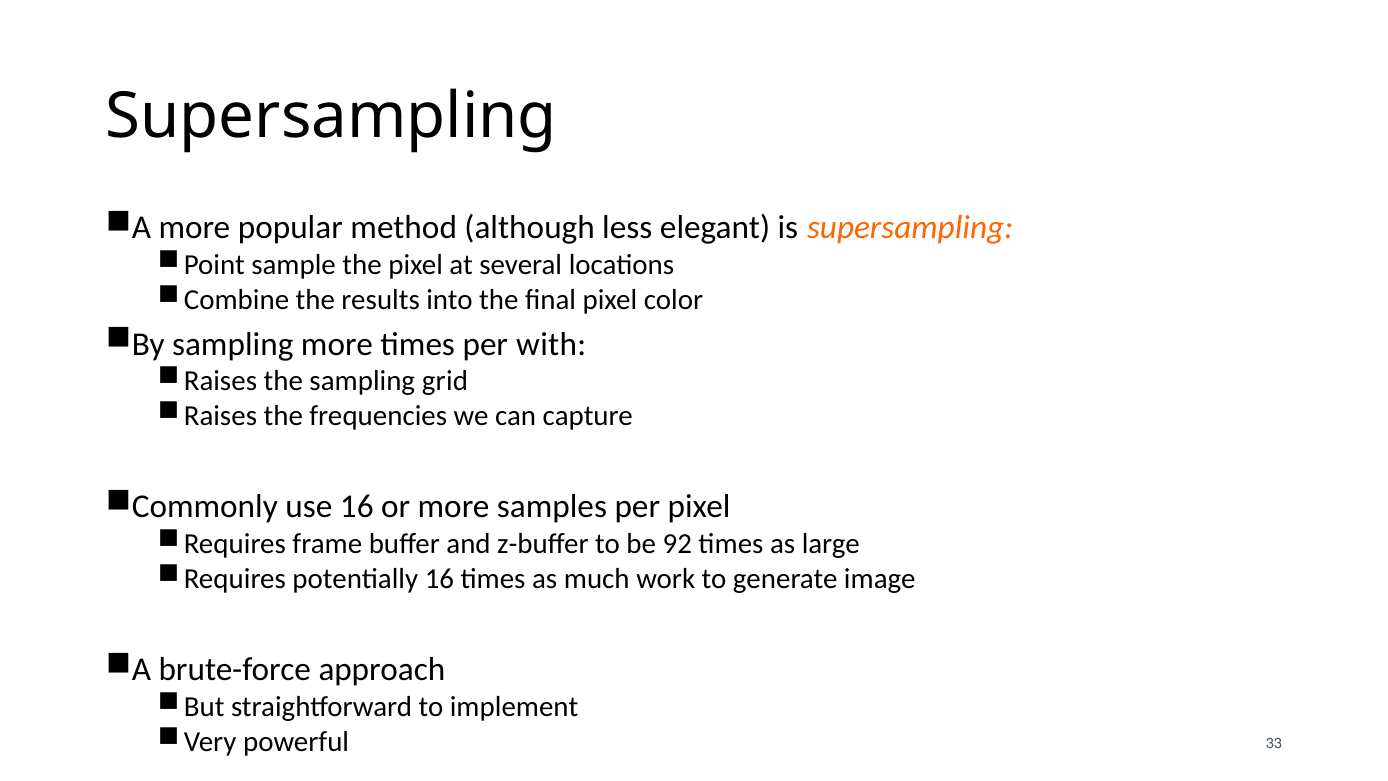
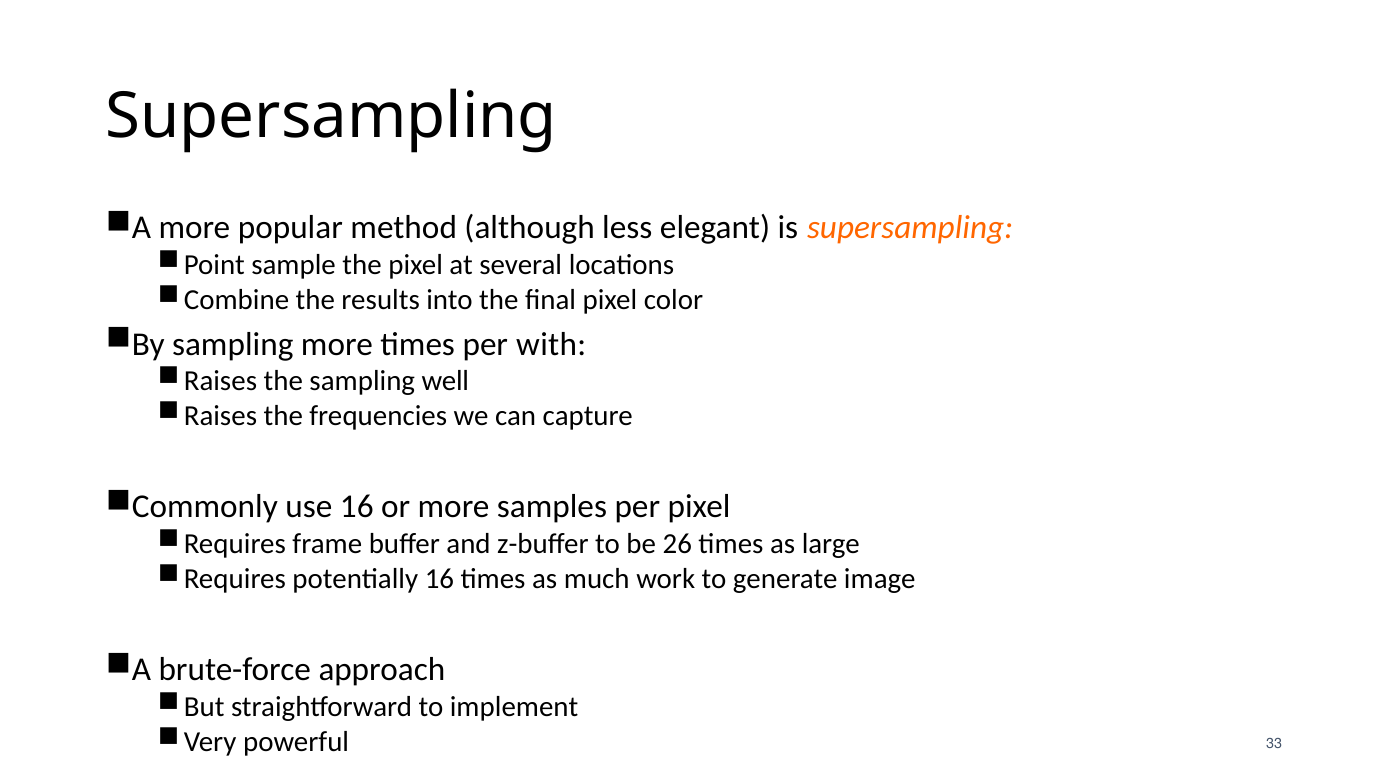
grid: grid -> well (445, 381)
92: 92 -> 26 (677, 544)
